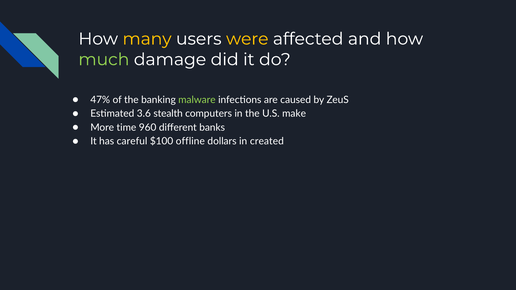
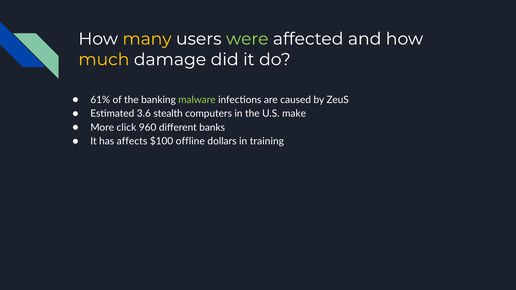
were colour: yellow -> light green (247, 39)
much colour: light green -> yellow (104, 60)
47%: 47% -> 61% (100, 100)
time: time -> click (126, 128)
careful: careful -> affects (132, 141)
created: created -> training (267, 141)
